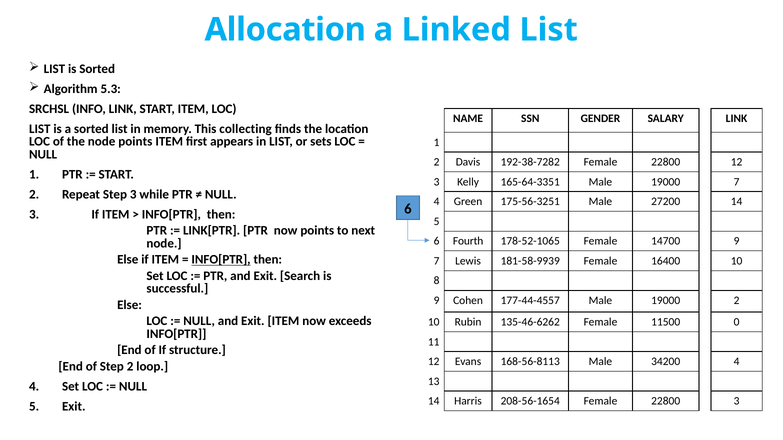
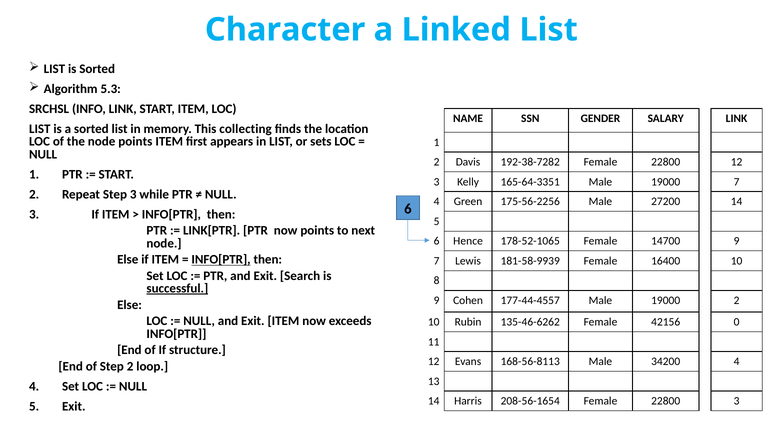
Allocation: Allocation -> Character (285, 30)
175-56-3251: 175-56-3251 -> 175-56-2256 (530, 202)
Fourth: Fourth -> Hence (468, 241)
successful underline: none -> present (177, 289)
11500: 11500 -> 42156 (666, 322)
